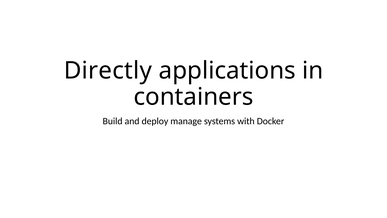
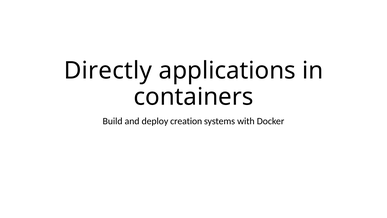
manage: manage -> creation (186, 121)
